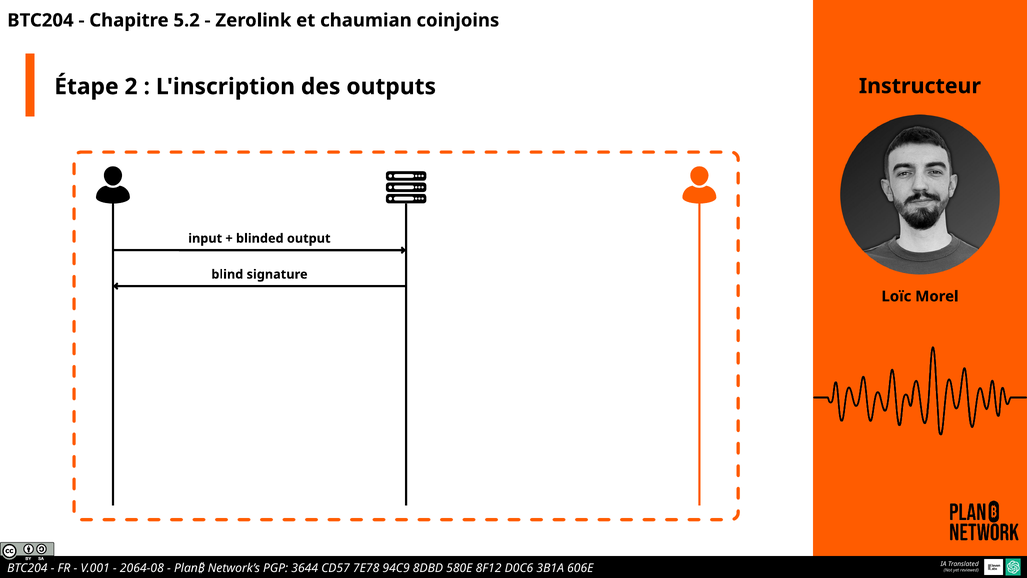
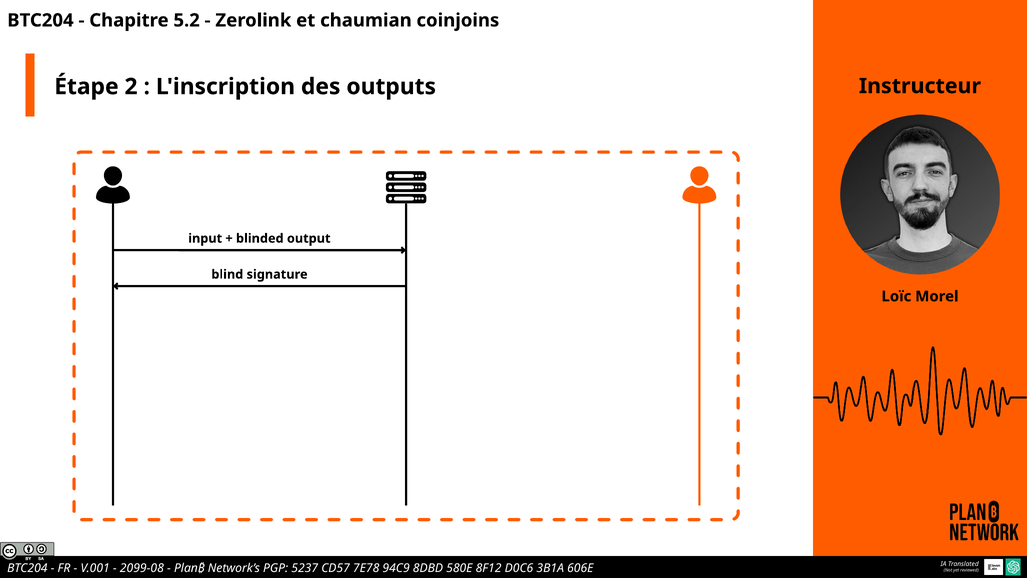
2064-08: 2064-08 -> 2099-08 (142, 568)
3644: 3644 -> 5237 (305, 568)
